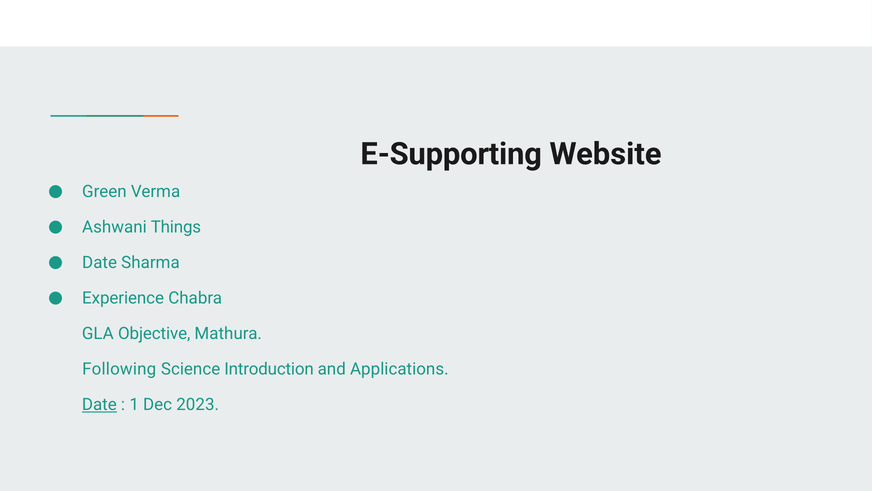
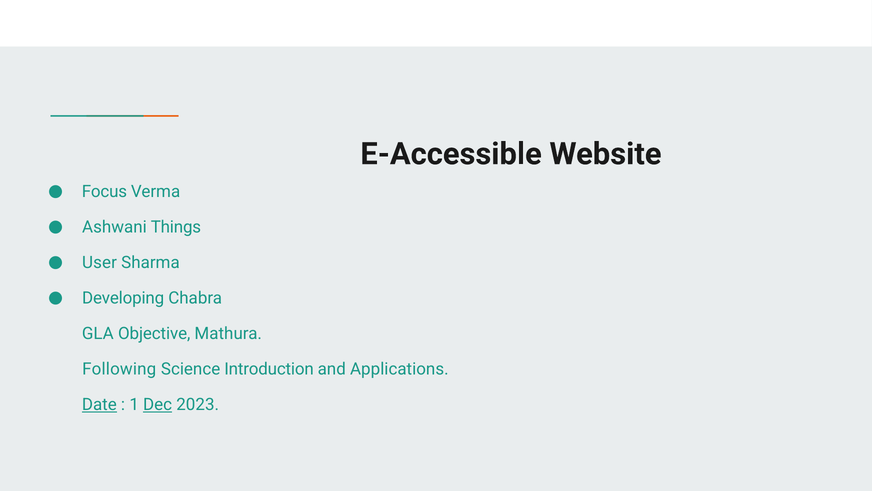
E-Supporting: E-Supporting -> E-Accessible (451, 154)
Green: Green -> Focus (104, 191)
Date: Date -> User (100, 262)
Experience: Experience -> Developing (123, 298)
Dec underline: none -> present (158, 404)
